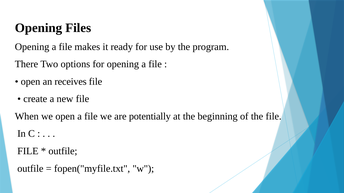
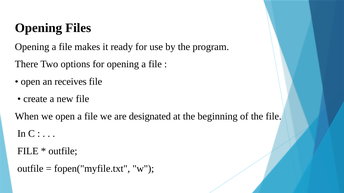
potentially: potentially -> designated (150, 117)
